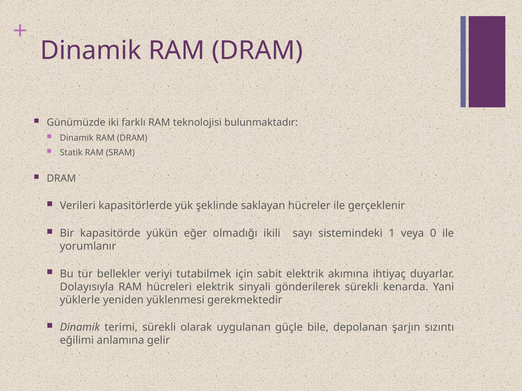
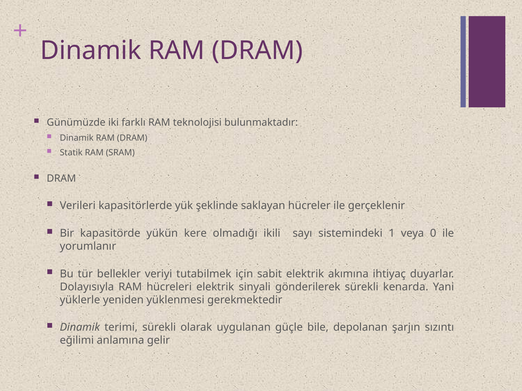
eğer: eğer -> kere (195, 234)
